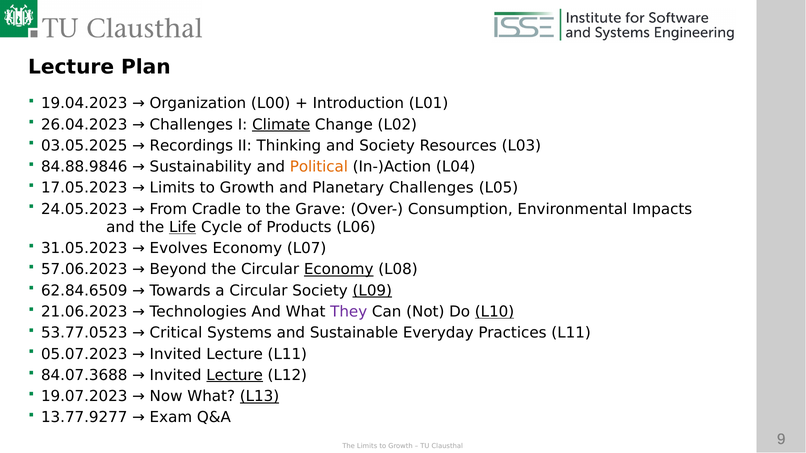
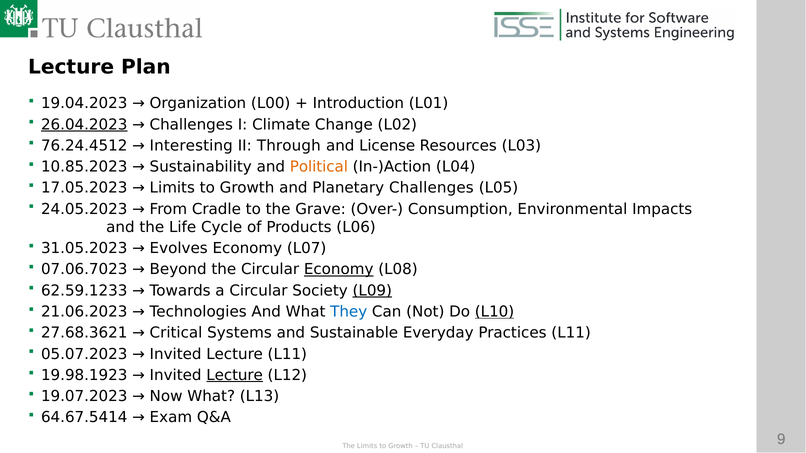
26.04.2023 underline: none -> present (84, 125)
Climate underline: present -> none (281, 125)
03.05.2025: 03.05.2025 -> 76.24.4512 (84, 146)
Recordings: Recordings -> Interesting (191, 146)
Thinking: Thinking -> Through (289, 146)
and Society: Society -> License (387, 146)
84.88.9846: 84.88.9846 -> 10.85.2023 (84, 167)
Life underline: present -> none (183, 227)
57.06.2023: 57.06.2023 -> 07.06.7023 (84, 270)
62.84.6509: 62.84.6509 -> 62.59.1233 (84, 291)
They colour: purple -> blue (349, 312)
53.77.0523: 53.77.0523 -> 27.68.3621 (84, 333)
84.07.3688: 84.07.3688 -> 19.98.1923 (84, 376)
L13 underline: present -> none (260, 397)
13.77.9277: 13.77.9277 -> 64.67.5414 (84, 418)
